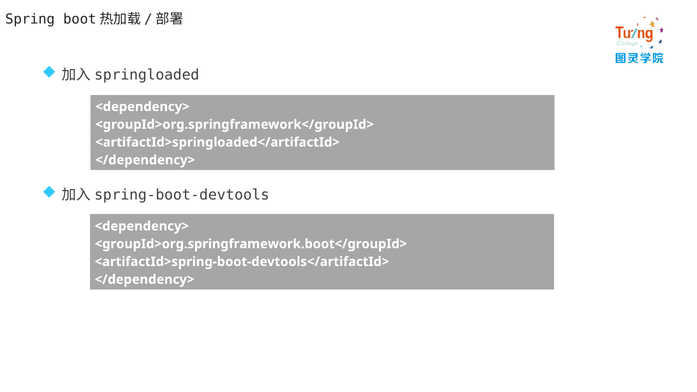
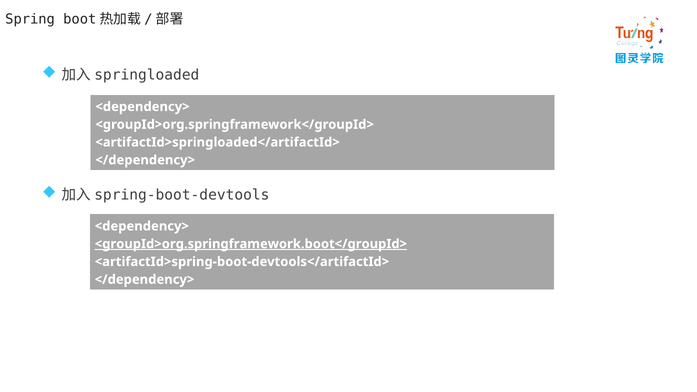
<groupId>org.springframework.boot</groupId> underline: none -> present (251, 244)
